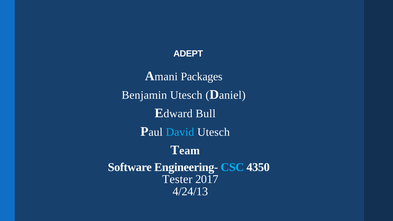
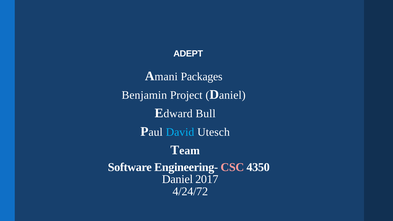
Benjamin Utesch: Utesch -> Project (186, 95)
CSC colour: light blue -> pink (232, 167)
Tester: Tester -> Daniel (177, 179)
4/24/13: 4/24/13 -> 4/24/72 (190, 191)
